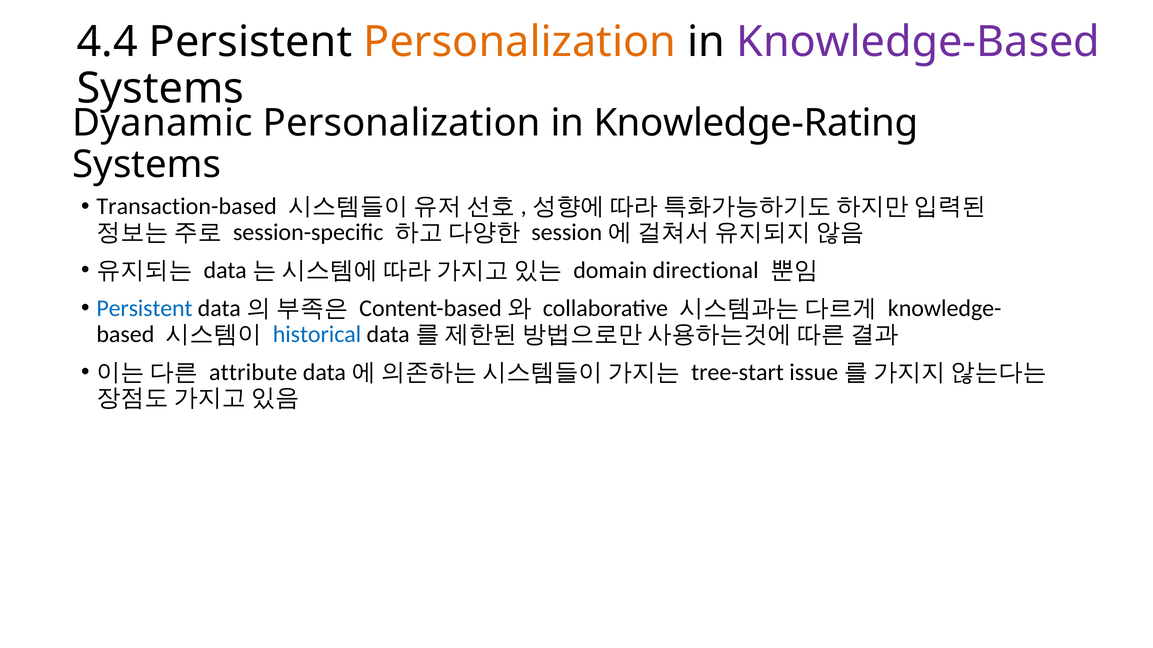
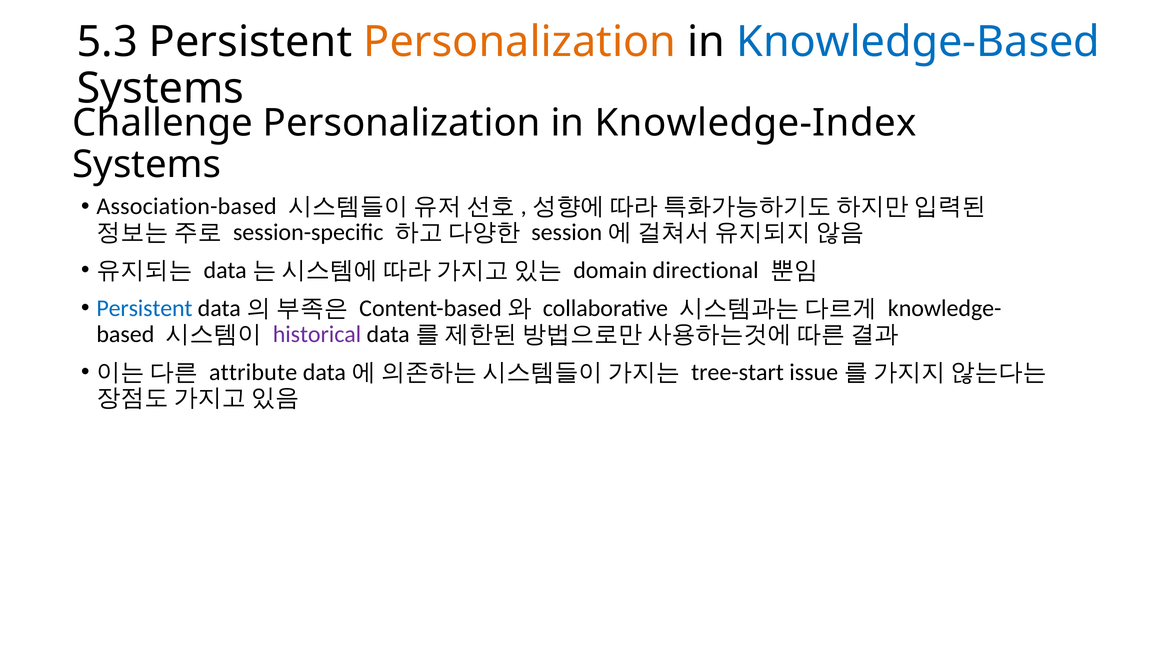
4.4: 4.4 -> 5.3 (107, 42)
Knowledge-Based colour: purple -> blue (918, 42)
Dyanamic: Dyanamic -> Challenge (163, 123)
Knowledge-Rating: Knowledge-Rating -> Knowledge-Index (756, 123)
Transaction-based: Transaction-based -> Association-based (187, 207)
historical colour: blue -> purple (317, 334)
